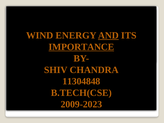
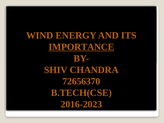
AND underline: present -> none (108, 35)
11304848: 11304848 -> 72656370 (81, 81)
2009-2023: 2009-2023 -> 2016-2023 (81, 104)
